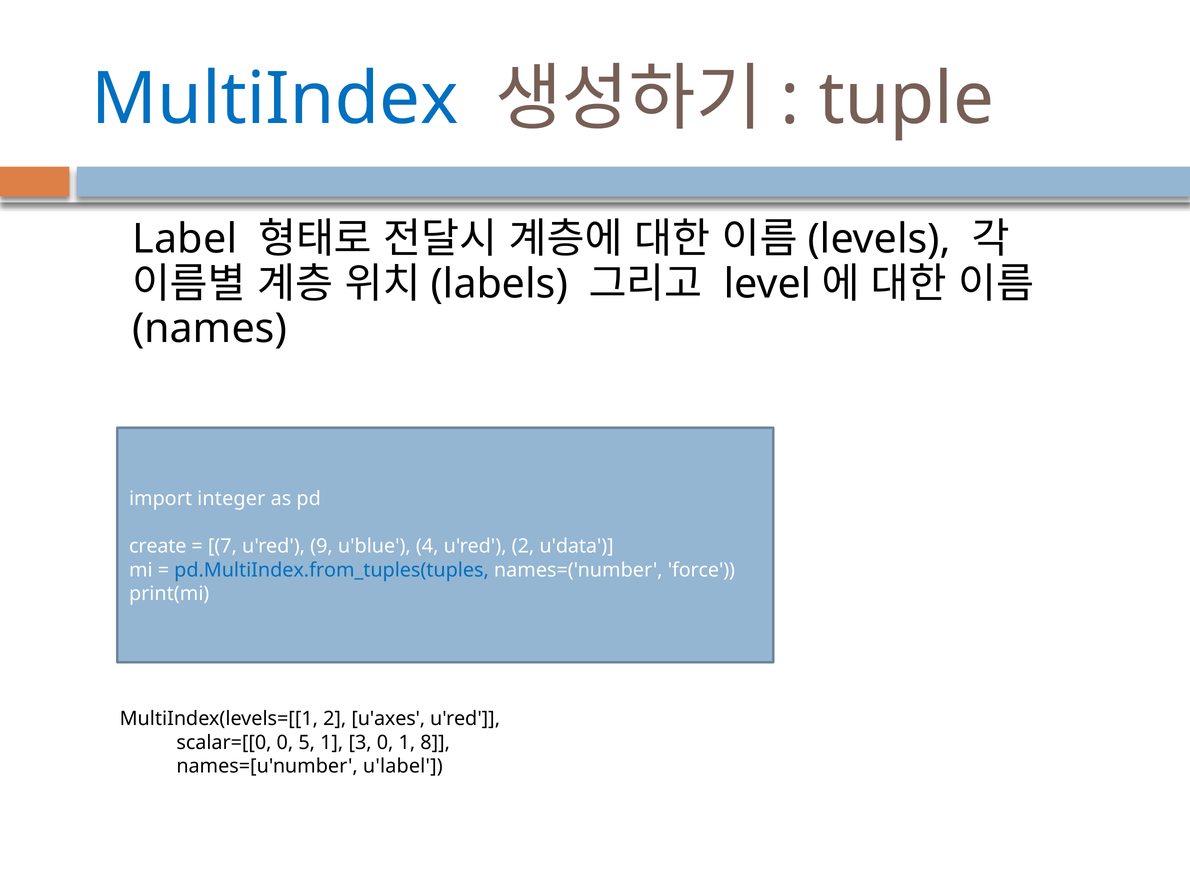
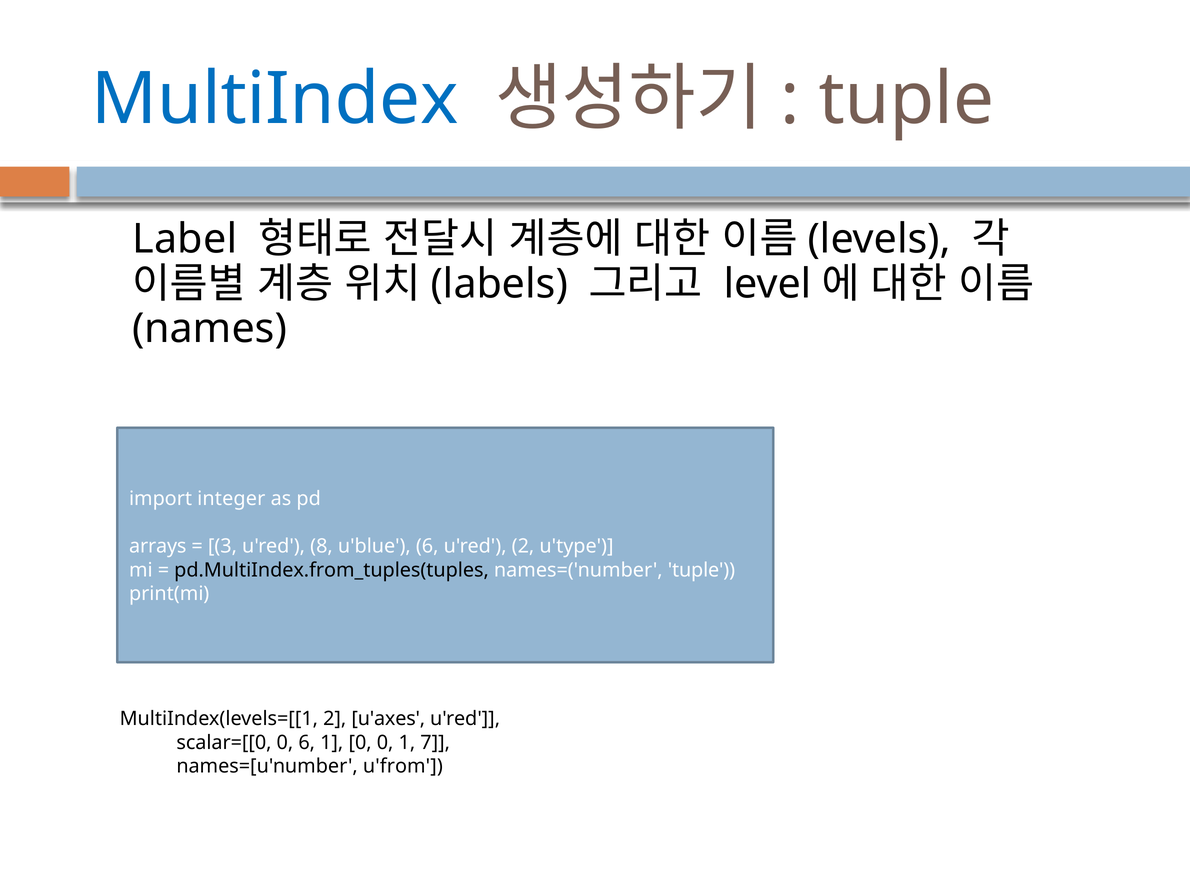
create: create -> arrays (158, 546)
7: 7 -> 3 (222, 546)
9: 9 -> 8 (322, 546)
u'blue 4: 4 -> 6 (427, 546)
u'data: u'data -> u'type (577, 546)
pd.MultiIndex.from_tuples(tuples colour: blue -> black (332, 570)
names=('number force: force -> tuple (701, 570)
0 5: 5 -> 6 (307, 742)
1 3: 3 -> 0 (360, 742)
8: 8 -> 7 (435, 742)
u'label: u'label -> u'from (403, 766)
